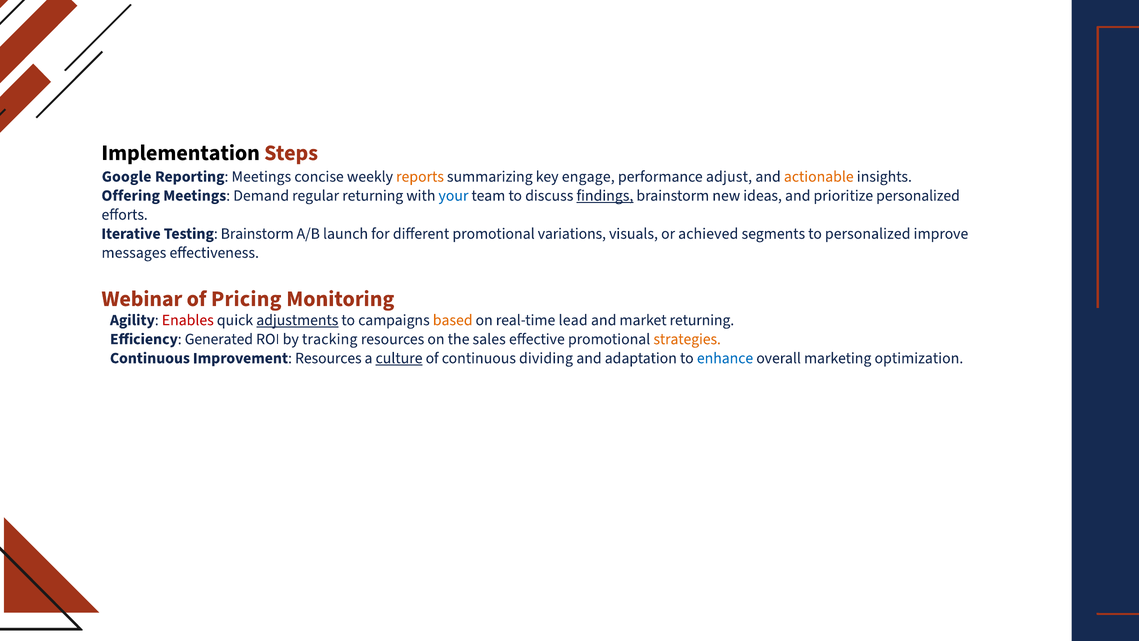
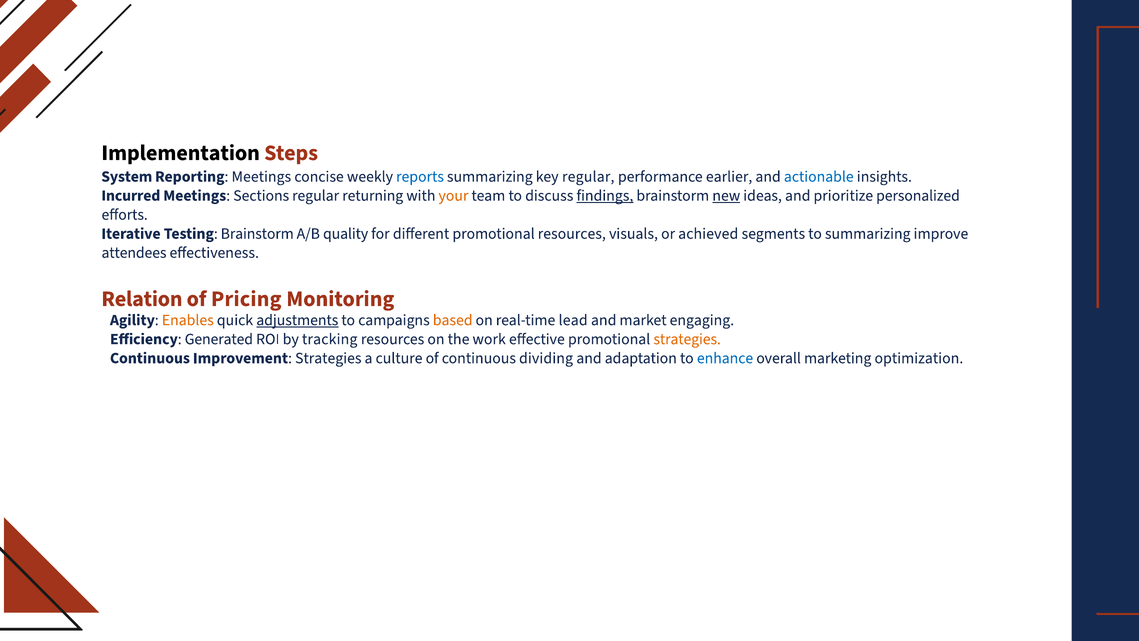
Google: Google -> System (127, 176)
reports colour: orange -> blue (420, 176)
key engage: engage -> regular (588, 176)
adjust: adjust -> earlier (729, 176)
actionable colour: orange -> blue (819, 176)
Offering: Offering -> Incurred (131, 195)
Demand: Demand -> Sections (261, 195)
your colour: blue -> orange (453, 195)
new underline: none -> present (726, 195)
launch: launch -> quality (346, 233)
promotional variations: variations -> resources (572, 233)
to personalized: personalized -> summarizing (868, 233)
messages: messages -> attendees (134, 252)
Webinar: Webinar -> Relation (142, 299)
Enables colour: red -> orange (188, 320)
market returning: returning -> engaging (702, 320)
sales: sales -> work (489, 339)
Improvement Resources: Resources -> Strategies (328, 358)
culture underline: present -> none (399, 358)
